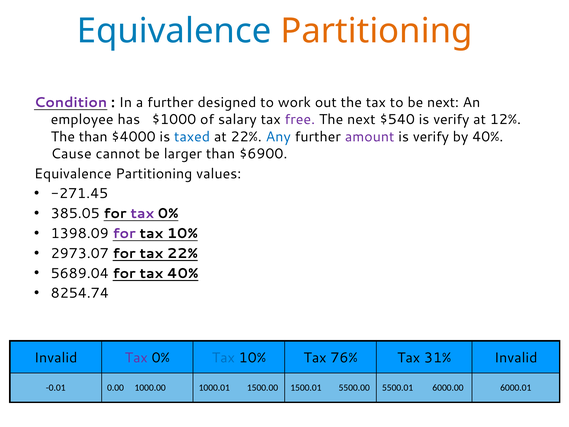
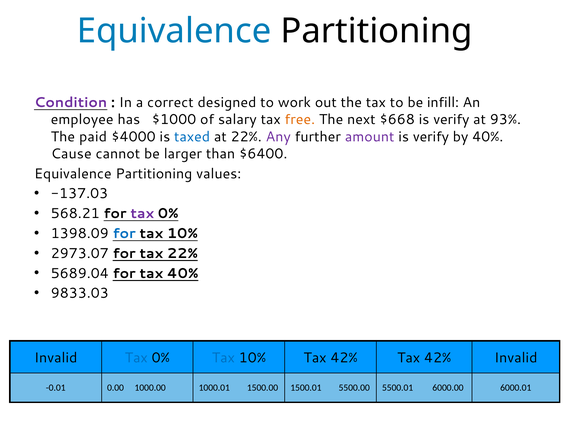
Partitioning colour: orange -> black (377, 31)
a further: further -> correct (170, 102)
be next: next -> infill (443, 102)
free colour: purple -> orange (300, 120)
$540: $540 -> $668 (397, 120)
12%: 12% -> 93% (505, 120)
The than: than -> paid (93, 137)
Any colour: blue -> purple (278, 137)
$6900: $6900 -> $6400 (263, 154)
-271.45: -271.45 -> -137.03 (79, 194)
385.05: 385.05 -> 568.21 (75, 213)
for colour: purple -> blue (124, 233)
8254.74: 8254.74 -> 9833.03 (80, 293)
Tax colour: purple -> blue (136, 357)
10% Tax 76%: 76% -> 42% (344, 357)
31%: 31% -> 42% (438, 357)
